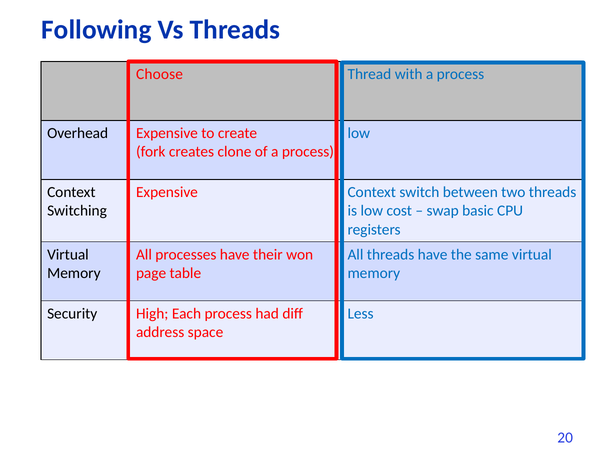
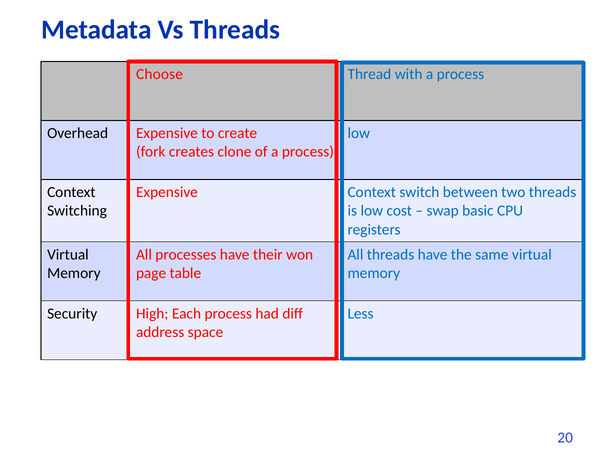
Following: Following -> Metadata (96, 30)
